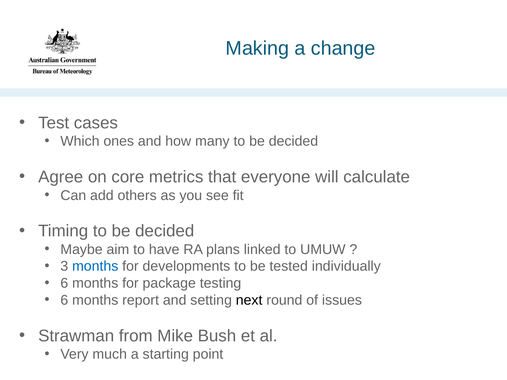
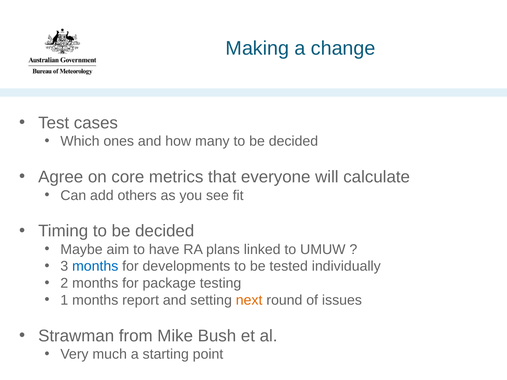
6: 6 -> 2 (64, 283)
6: 6 -> 1 (64, 300)
next colour: black -> orange (249, 300)
